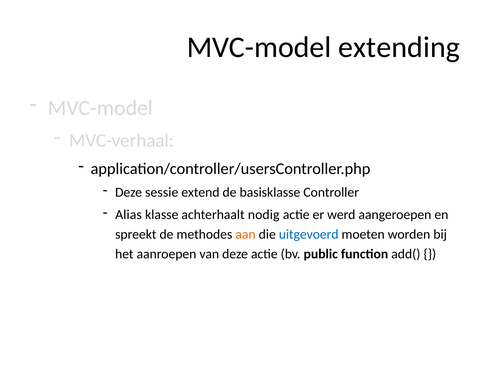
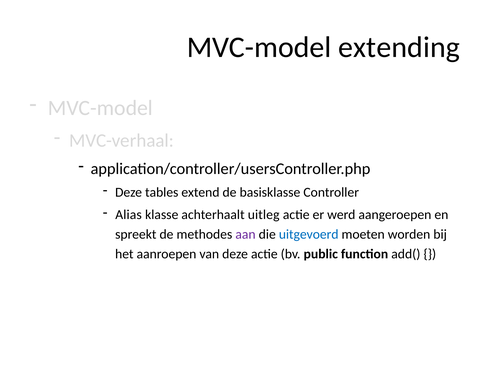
sessie: sessie -> tables (162, 193)
nodig: nodig -> uitleg (264, 215)
aan colour: orange -> purple (245, 235)
